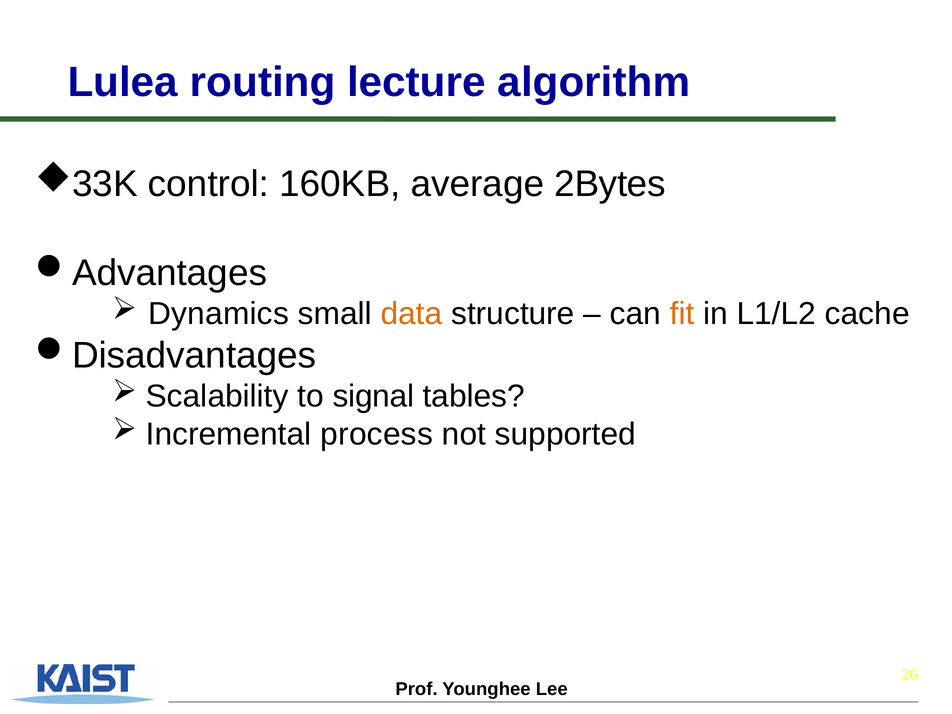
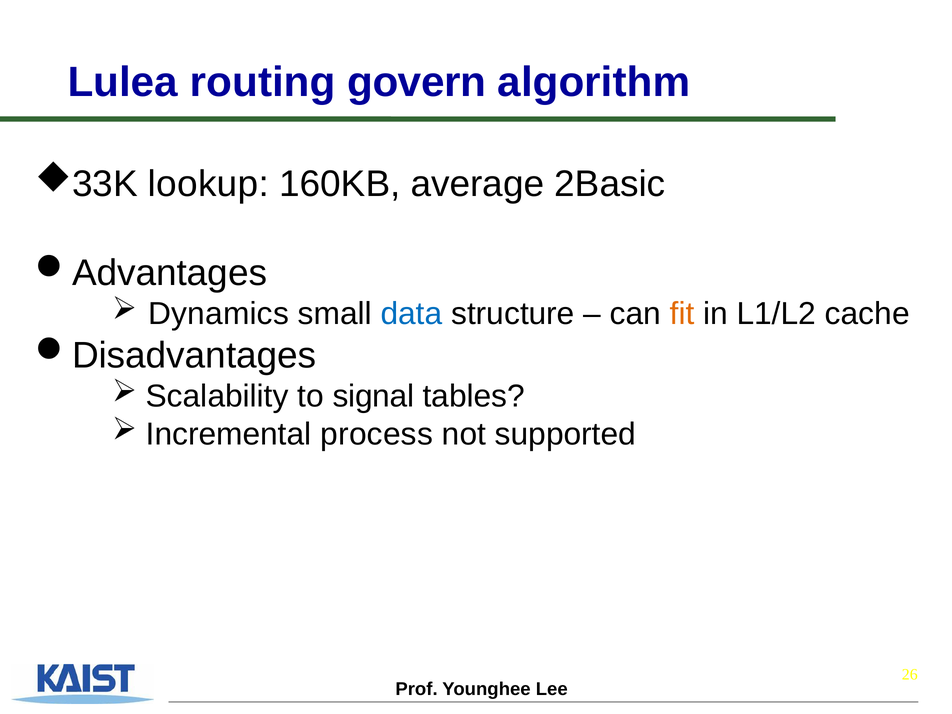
lecture: lecture -> govern (417, 82)
control: control -> lookup (208, 184)
2Bytes: 2Bytes -> 2Basic (610, 184)
data colour: orange -> blue (411, 314)
